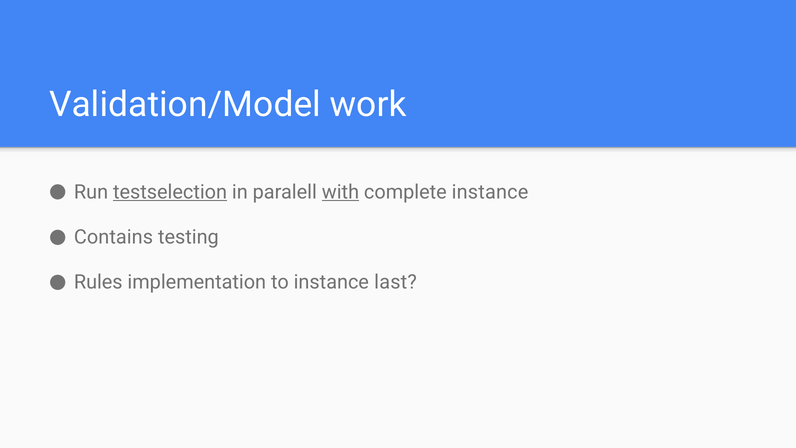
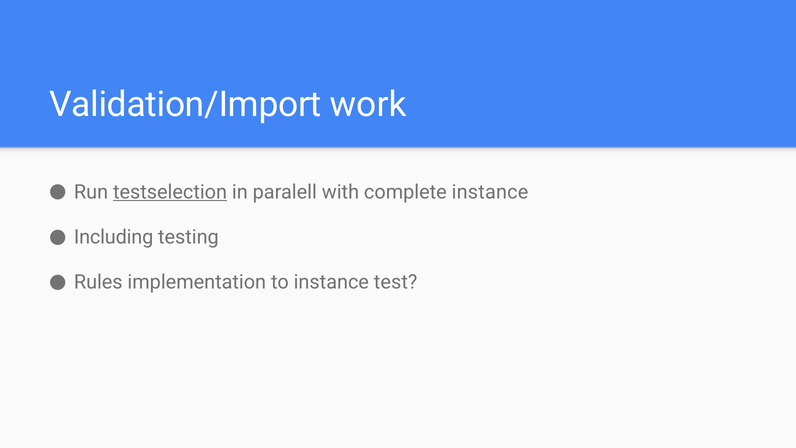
Validation/Model: Validation/Model -> Validation/Import (185, 104)
with underline: present -> none (340, 192)
Contains: Contains -> Including (114, 237)
last: last -> test (396, 282)
